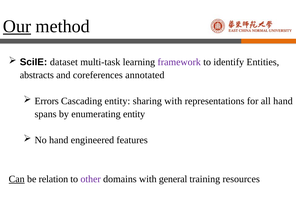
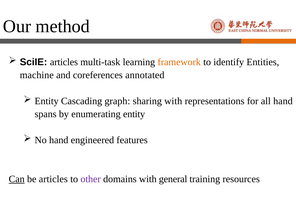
Our underline: present -> none (17, 26)
SciIE dataset: dataset -> articles (64, 62)
framework colour: purple -> orange (179, 62)
abstracts: abstracts -> machine (37, 75)
Errors: Errors -> Entity (47, 101)
Cascading entity: entity -> graph (117, 101)
be relation: relation -> articles (53, 179)
